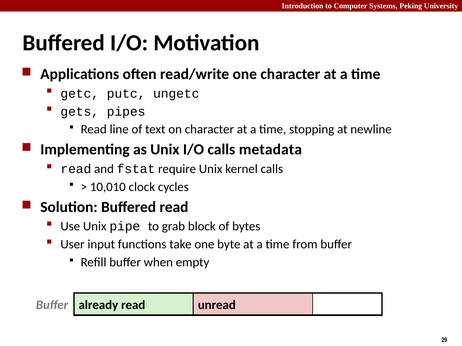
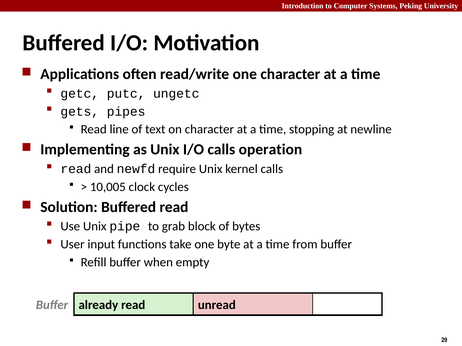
metadata: metadata -> operation (270, 150)
fstat: fstat -> newfd (136, 169)
10,010: 10,010 -> 10,005 (108, 187)
